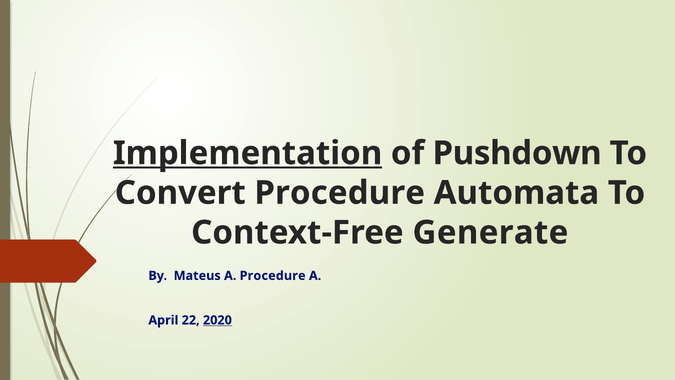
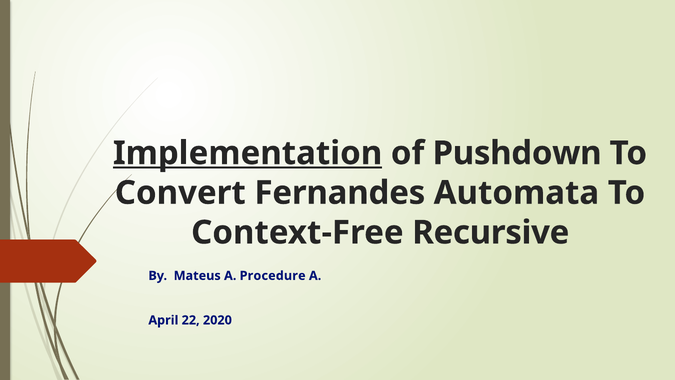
Convert Procedure: Procedure -> Fernandes (340, 193)
Generate: Generate -> Recursive (491, 232)
2020 underline: present -> none (217, 320)
